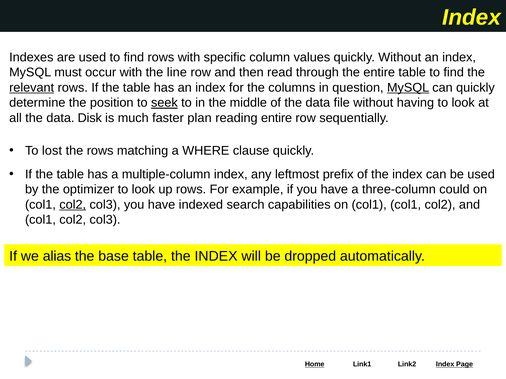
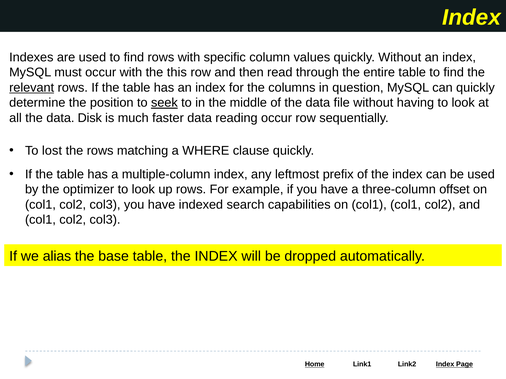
line: line -> this (177, 73)
MySQL underline: present -> none (408, 88)
faster plan: plan -> data (200, 118)
reading entire: entire -> occur (277, 118)
could: could -> offset (454, 190)
col2 underline: present -> none (73, 205)
